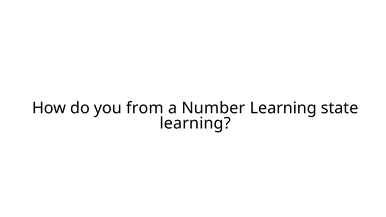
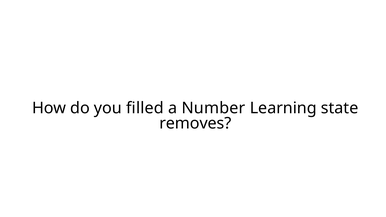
from: from -> filled (145, 108)
learning: learning -> removes (195, 123)
